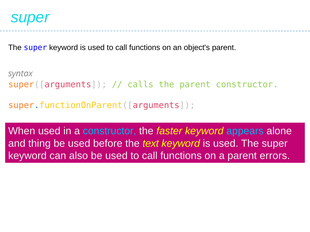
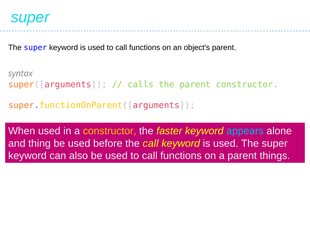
constructor colour: light blue -> yellow (110, 131)
the text: text -> call (151, 144)
errors: errors -> things (275, 156)
